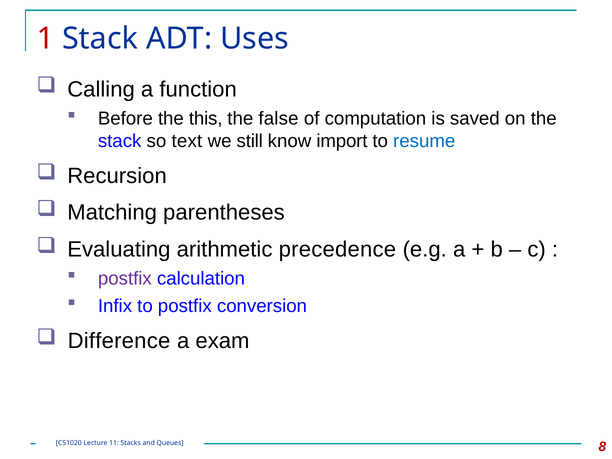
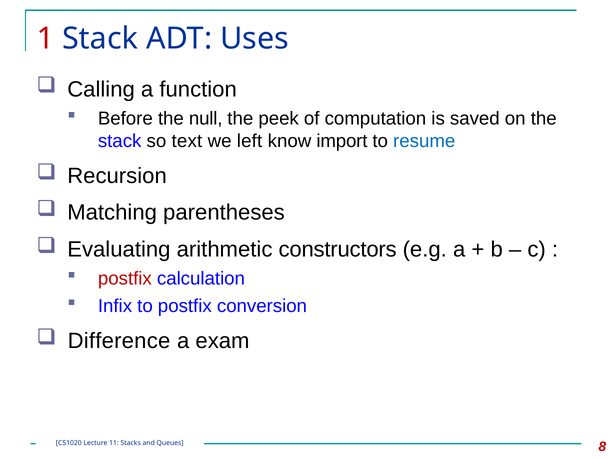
this: this -> null (206, 119)
false: false -> peek (279, 119)
still: still -> left (250, 141)
precedence: precedence -> constructors (338, 249)
postfix colour: purple -> red (125, 279)
